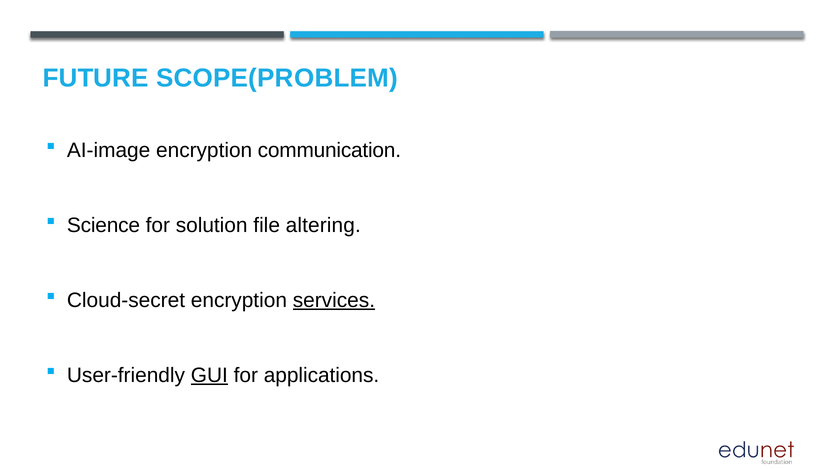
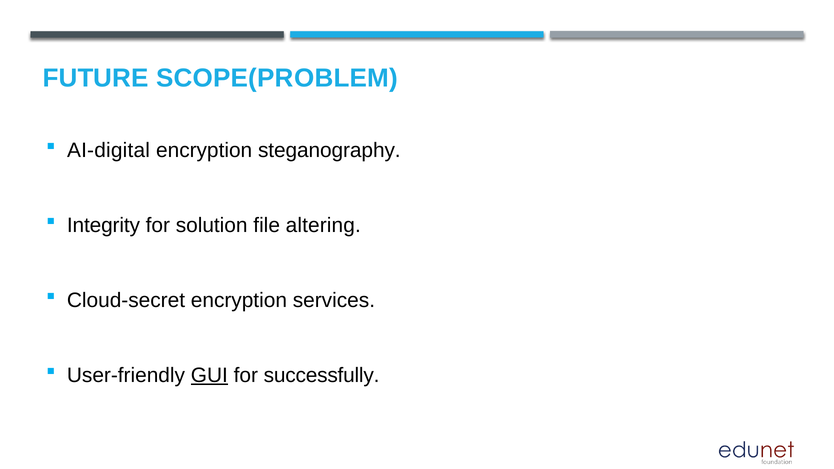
AI-image: AI-image -> AI-digital (109, 150)
communication: communication -> steganography (329, 150)
Science: Science -> Integrity (103, 225)
services underline: present -> none (334, 300)
applications: applications -> successfully (322, 375)
